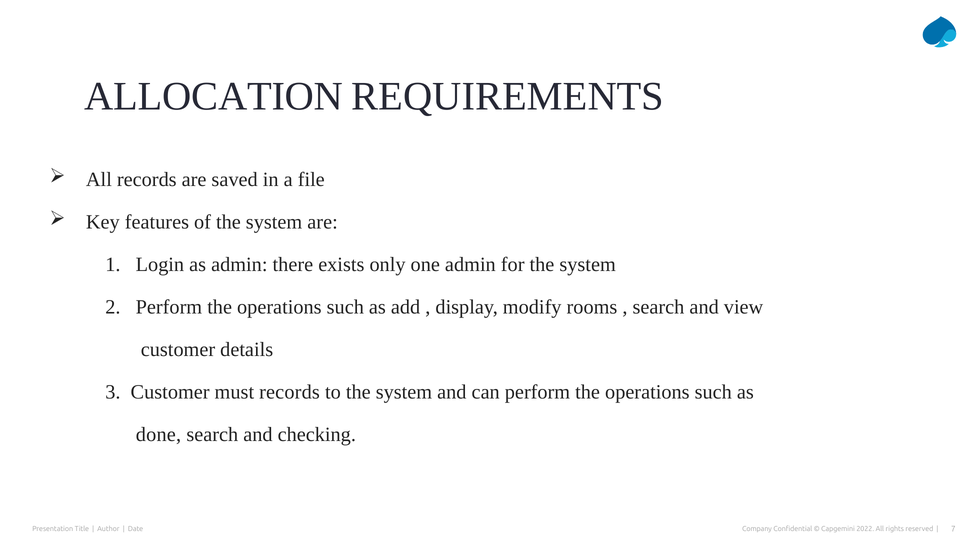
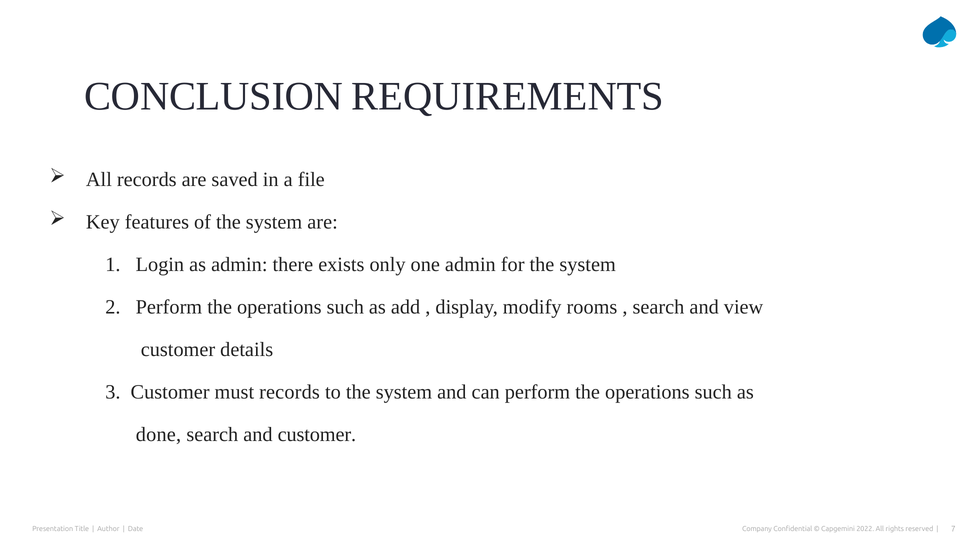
ALLOCATION: ALLOCATION -> CONCLUSION (214, 96)
and checking: checking -> customer (317, 435)
